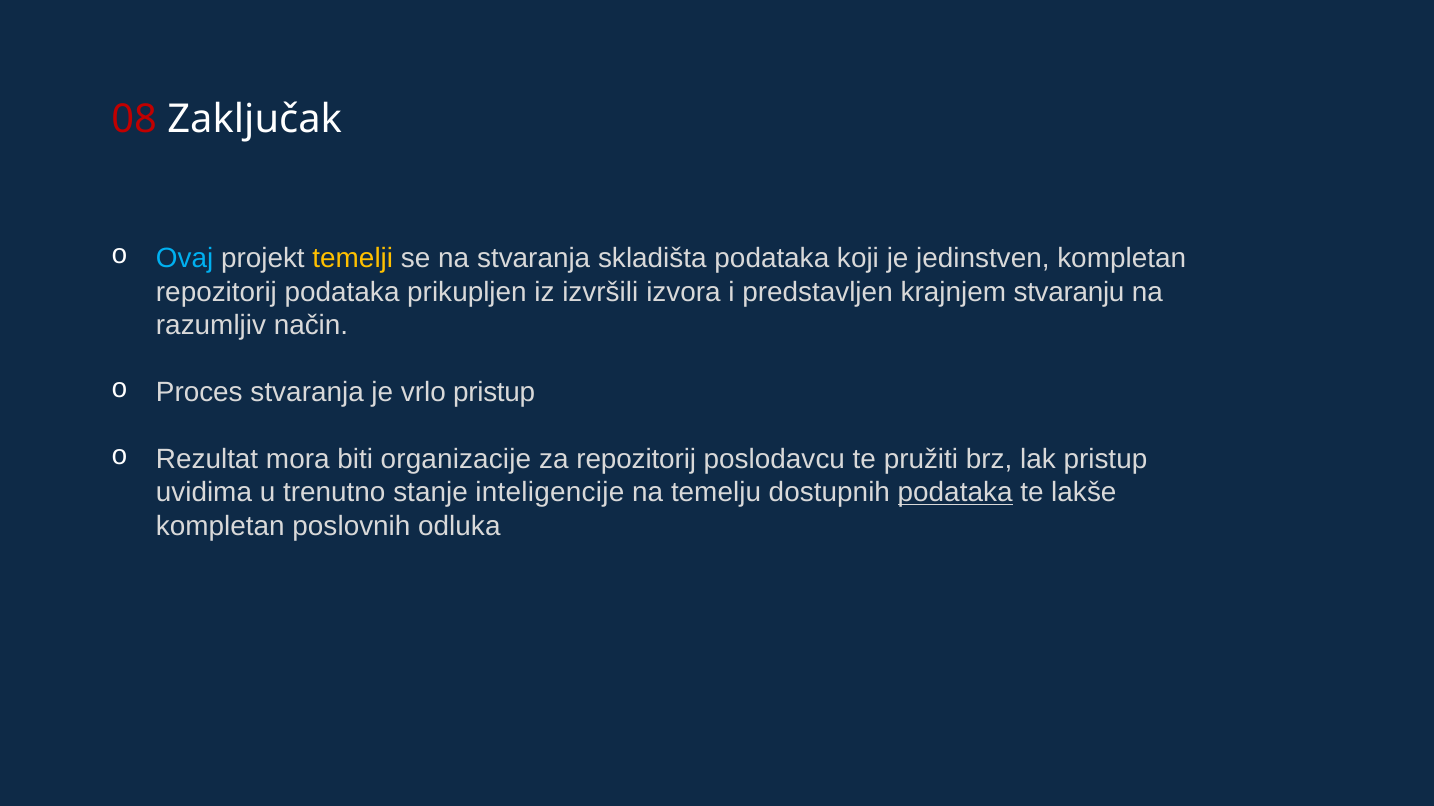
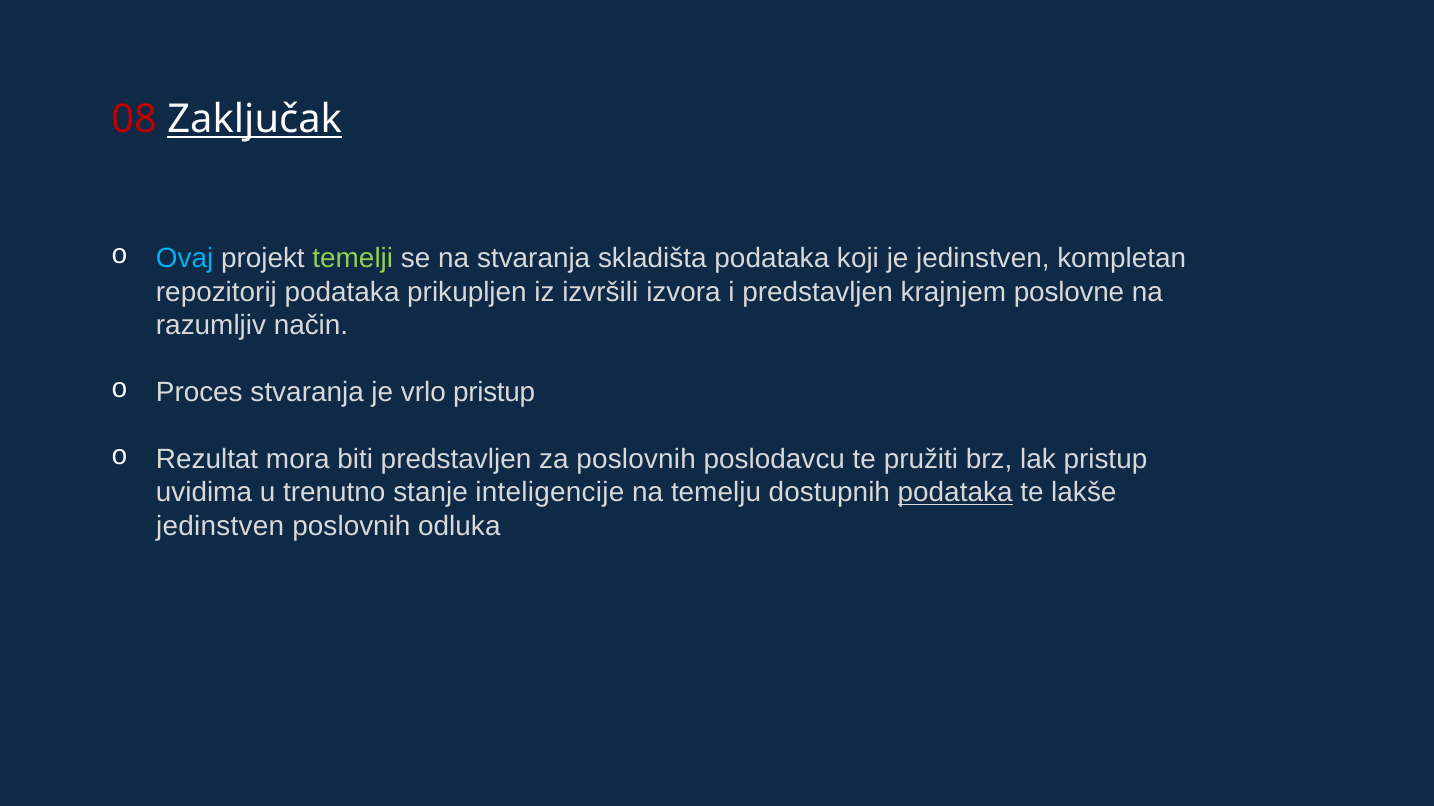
Zaključak underline: none -> present (255, 120)
temelji colour: yellow -> light green (353, 259)
stvaranju: stvaranju -> poslovne (1069, 292)
biti organizacije: organizacije -> predstavljen (456, 460)
za repozitorij: repozitorij -> poslovnih (636, 460)
kompletan: kompletan -> jedinstven (220, 527)
